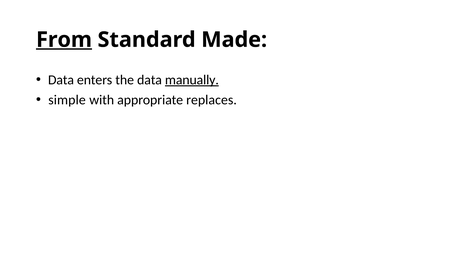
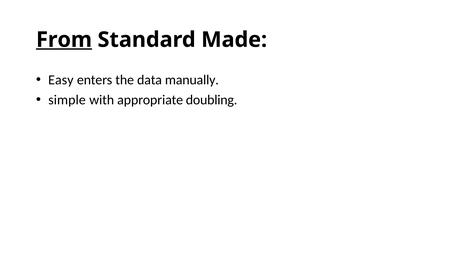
Data: Data -> Easy (61, 80)
manually underline: present -> none (192, 80)
replaces: replaces -> doubling (212, 100)
